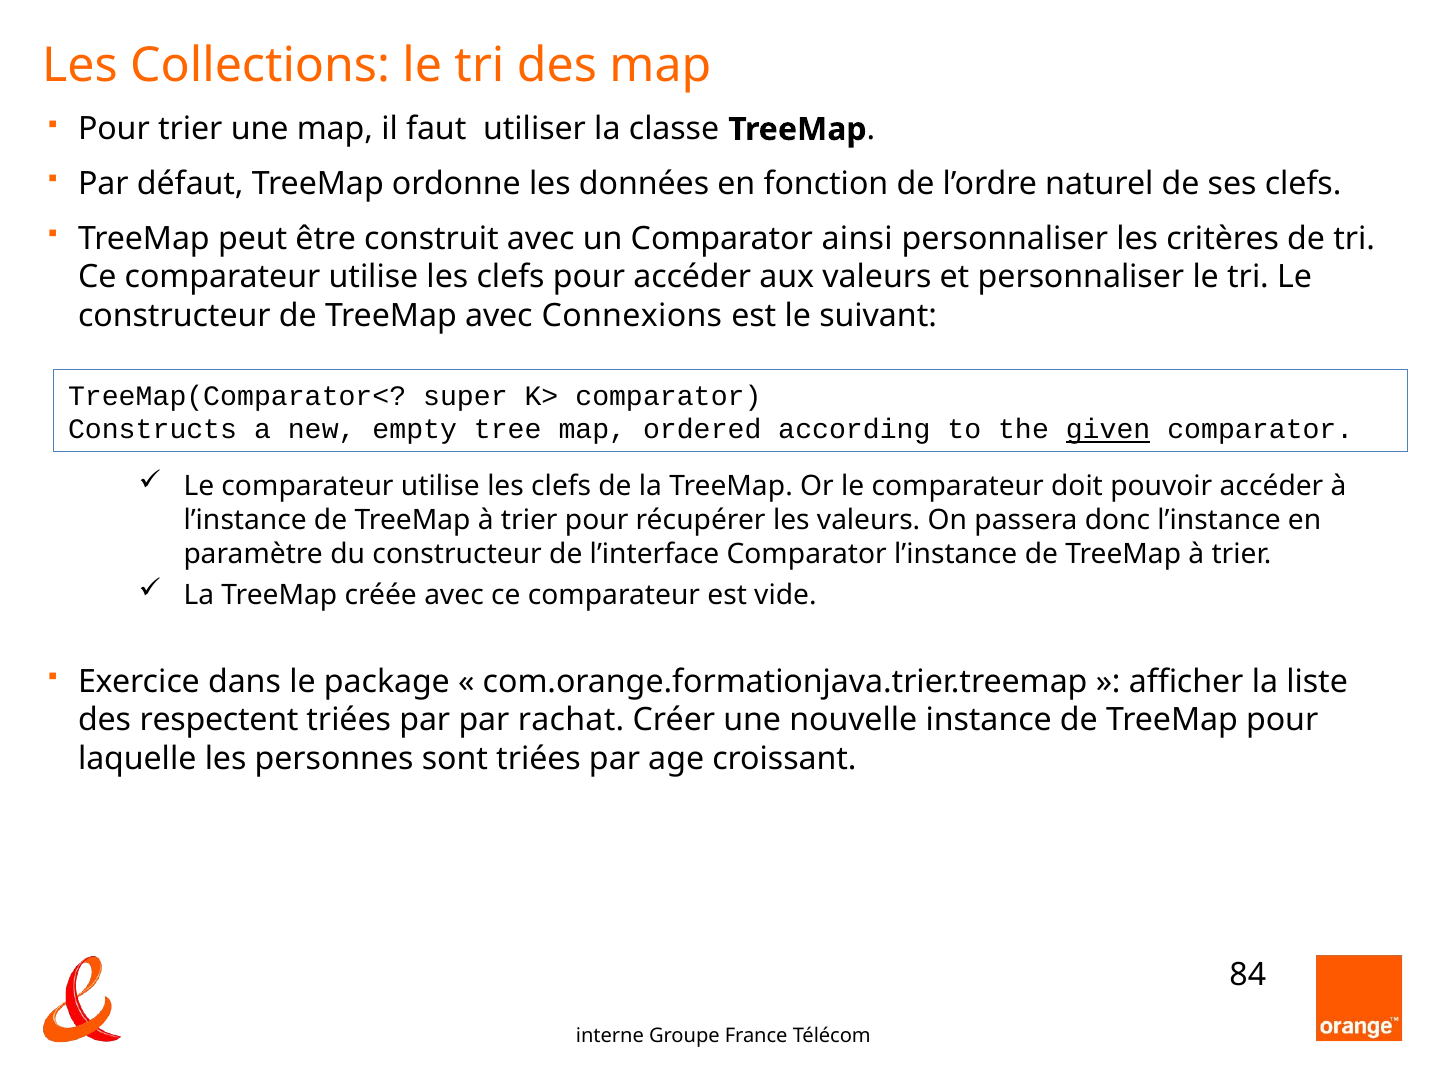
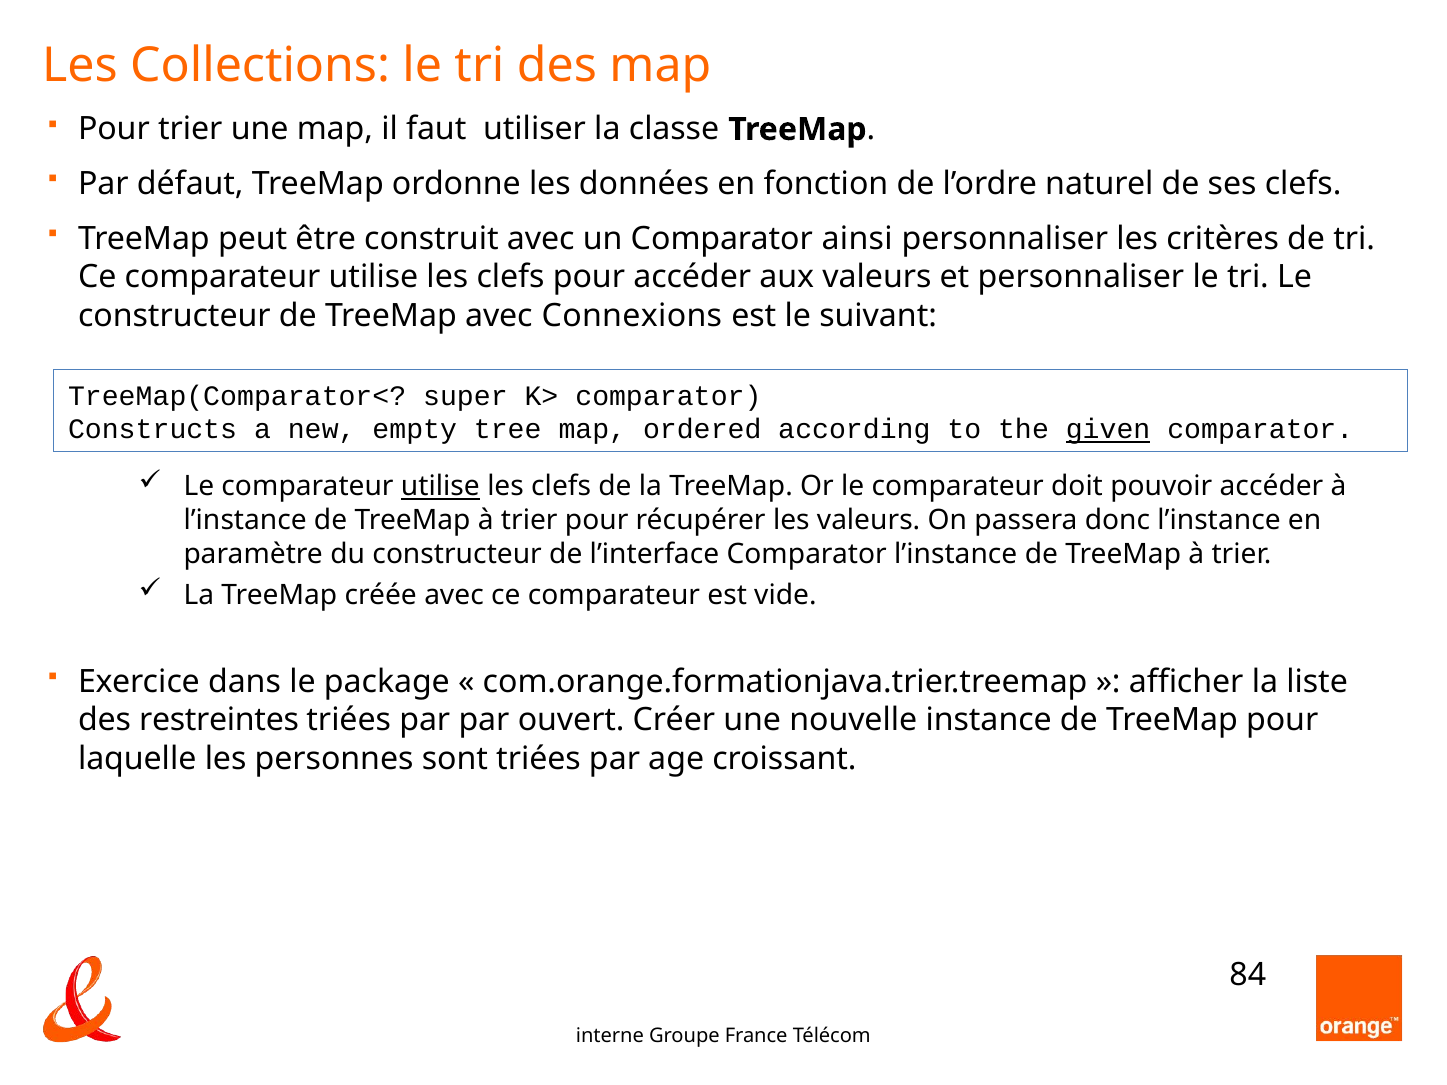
utilise underline: none -> present (440, 487)
respectent: respectent -> restreintes (219, 721)
rachat: rachat -> ouvert (571, 721)
